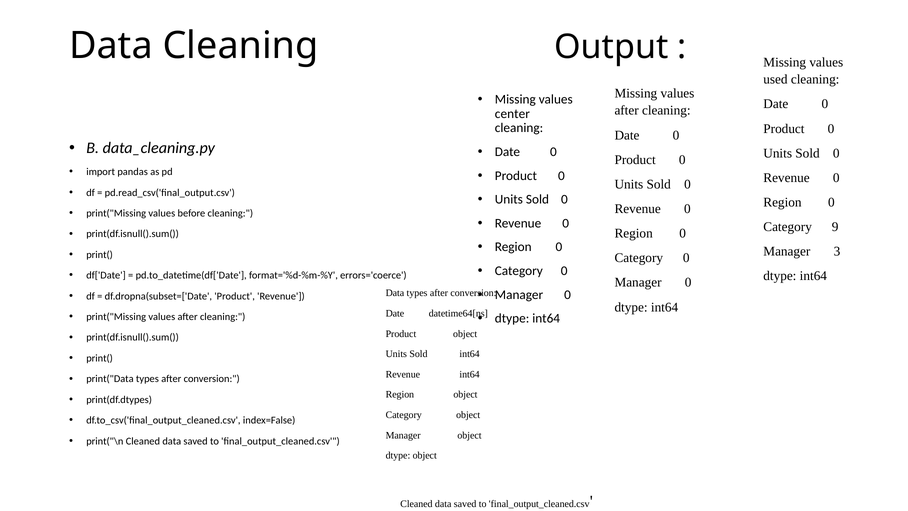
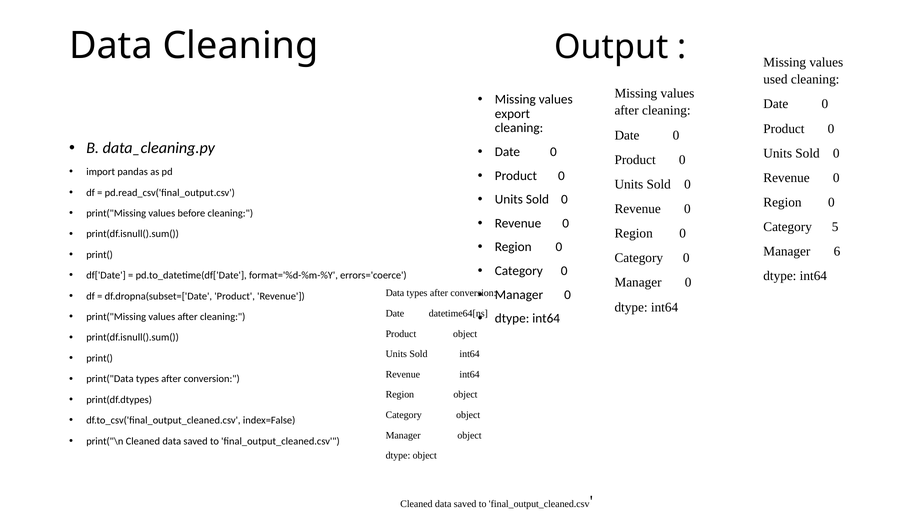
center: center -> export (512, 114)
9: 9 -> 5 (835, 227)
3: 3 -> 6 (837, 251)
